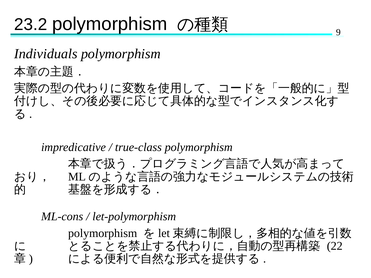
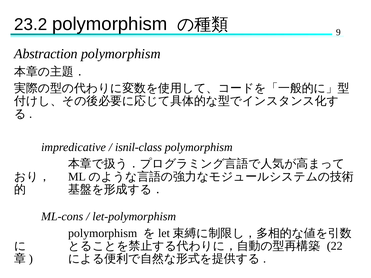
Individuals: Individuals -> Abstraction (46, 54)
true-class: true-class -> isnil-class (138, 147)
